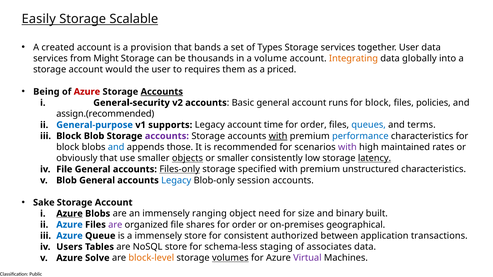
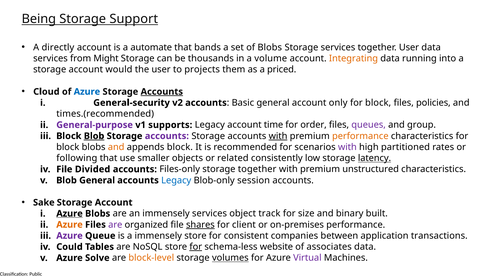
Easily: Easily -> Being (39, 19)
Scalable: Scalable -> Support (134, 19)
created: created -> directly (58, 47)
provision: provision -> automate (151, 47)
of Types: Types -> Blobs (270, 47)
globally: globally -> running (419, 59)
requires: requires -> projects (202, 70)
Being: Being -> Cloud (46, 92)
Azure colour: red -> blue (87, 92)
runs: runs -> only (338, 103)
assign.(recommended: assign.(recommended -> times.(recommended (105, 114)
General-purpose colour: blue -> purple (95, 125)
queues colour: blue -> purple (369, 125)
terms: terms -> group (422, 125)
Blob underline: none -> present (94, 136)
performance colour: blue -> orange (360, 136)
and colour: blue -> orange (116, 147)
appends those: those -> block (180, 147)
maintained: maintained -> partitioned (405, 147)
obviously: obviously -> following (77, 158)
objects underline: present -> none (188, 158)
or smaller: smaller -> related (233, 158)
File General: General -> Divided (93, 169)
Files-only underline: present -> none (180, 169)
storage specified: specified -> together (257, 169)
immensely ranging: ranging -> services (210, 214)
need: need -> track (269, 214)
Azure colour: blue -> orange (70, 225)
shares underline: none -> present (200, 225)
order: order -> client (244, 225)
on-premises geographical: geographical -> performance (356, 225)
Azure colour: blue -> purple (70, 236)
authorized: authorized -> companies (294, 236)
Users: Users -> Could (69, 247)
for underline: none -> present (196, 247)
staging: staging -> website (276, 247)
